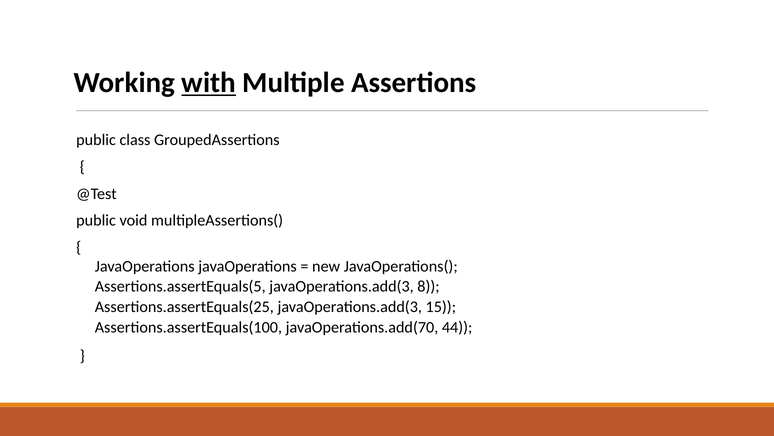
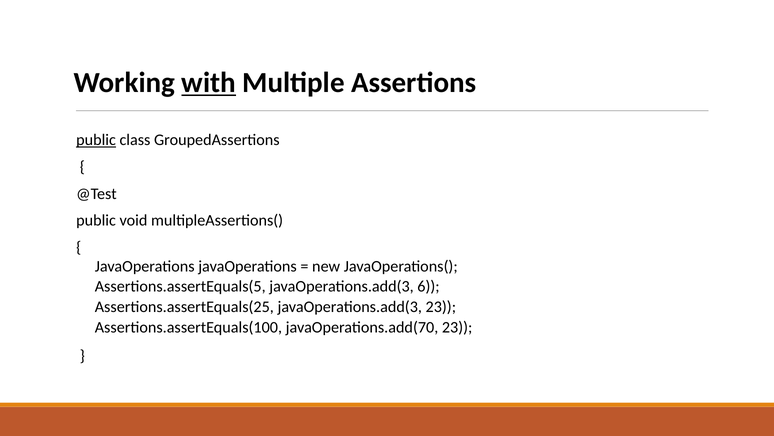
public underline: none -> present (96, 140)
8: 8 -> 6 (428, 286)
javaOperations.add(3 15: 15 -> 23 (441, 307)
javaOperations.add(70 44: 44 -> 23 (457, 327)
